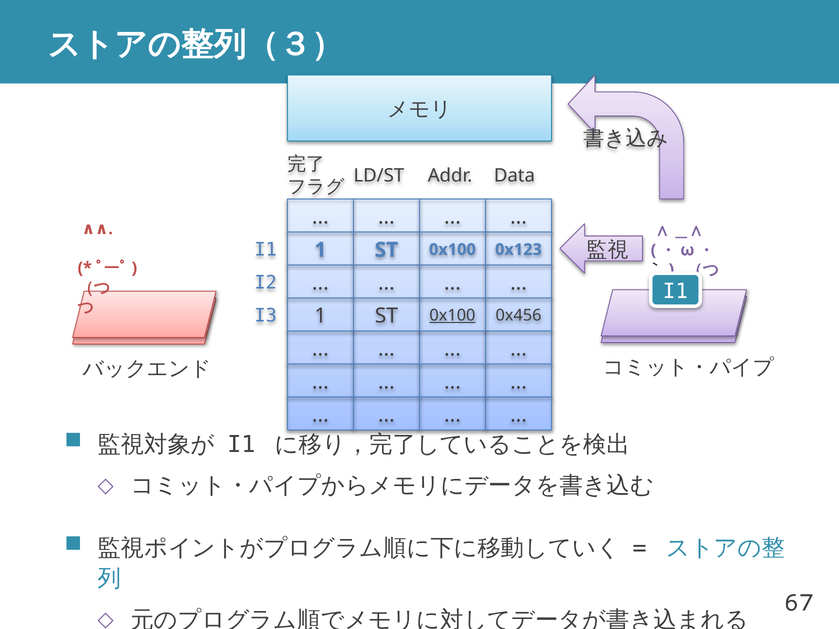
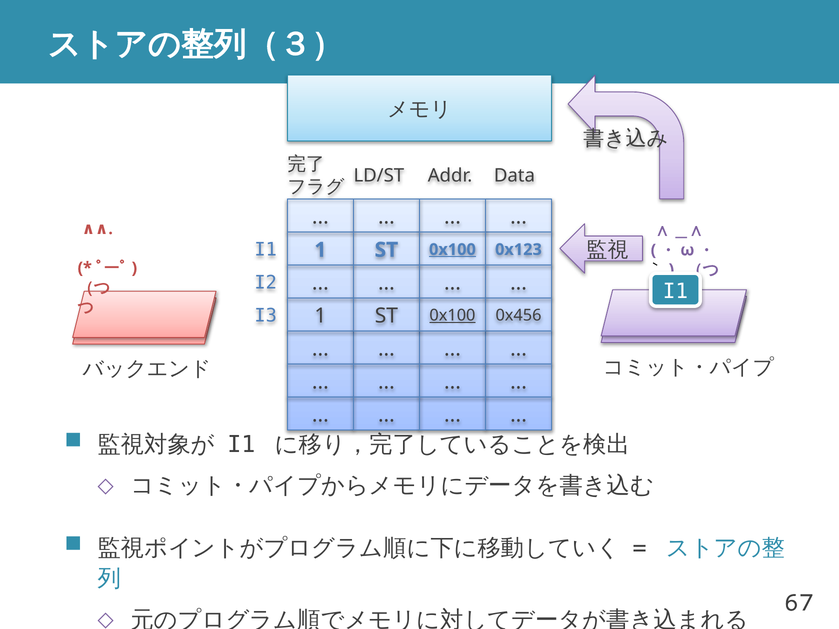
0x100 underline: none -> present (452, 250)
